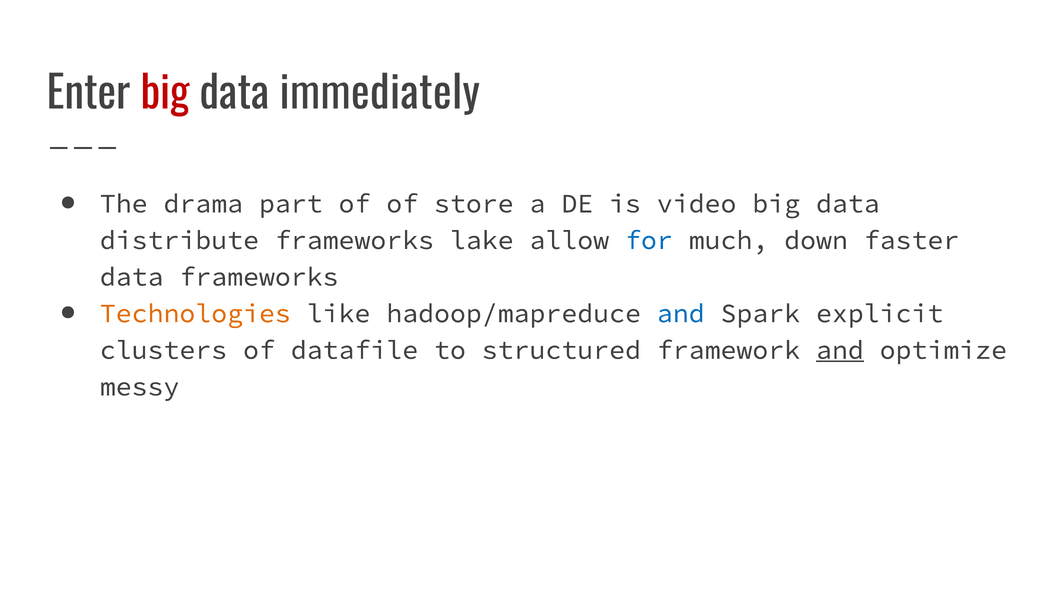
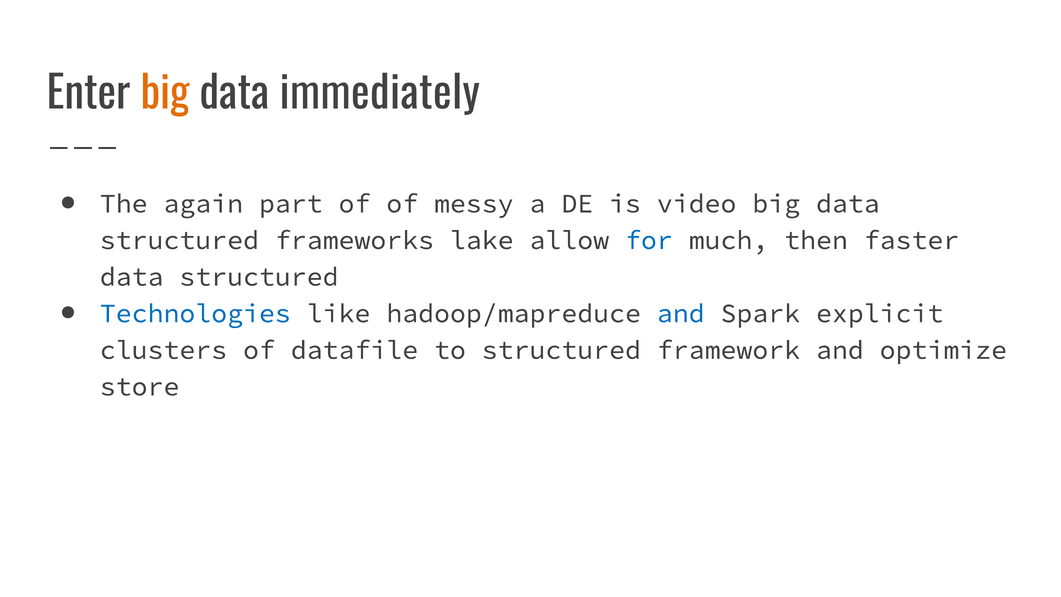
big colour: red -> orange (165, 94)
drama: drama -> again (203, 204)
store: store -> messy (474, 204)
distribute: distribute -> structured (179, 240)
down: down -> then (816, 240)
frameworks: frameworks -> structured (259, 277)
Technologies colour: orange -> blue (195, 313)
and underline: present -> none (840, 350)
messy: messy -> store (140, 387)
